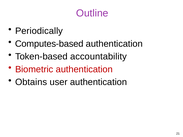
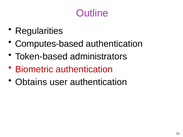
Periodically: Periodically -> Regularities (39, 31)
accountability: accountability -> administrators (99, 57)
